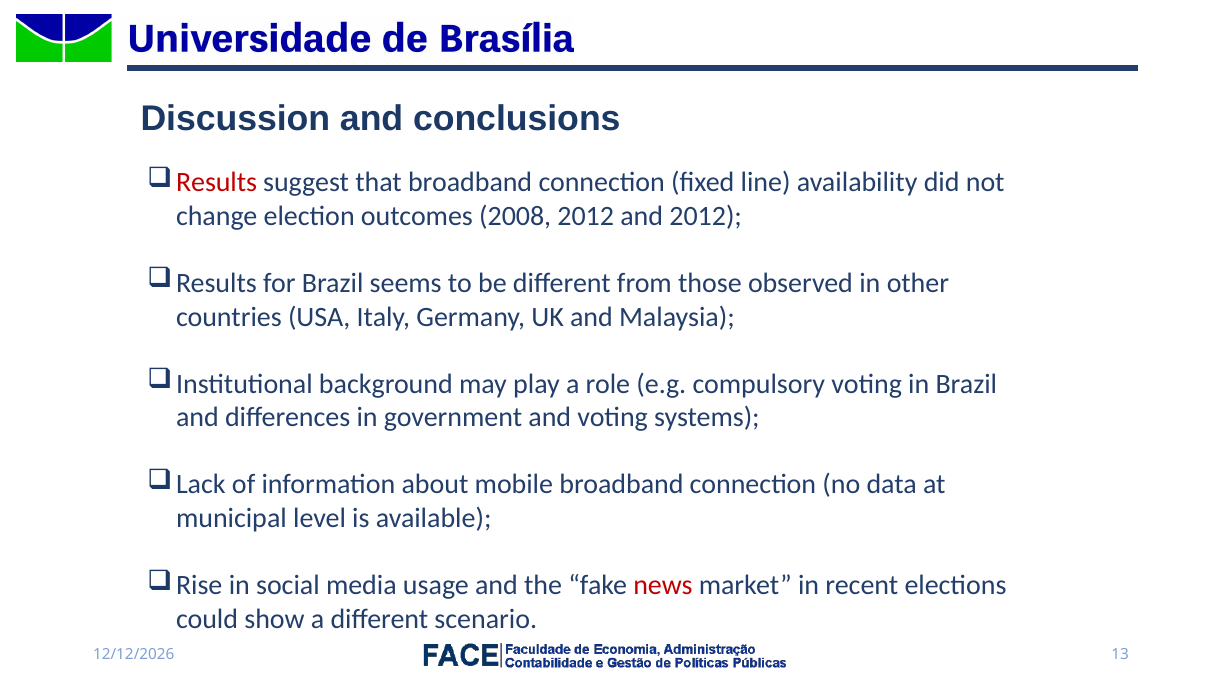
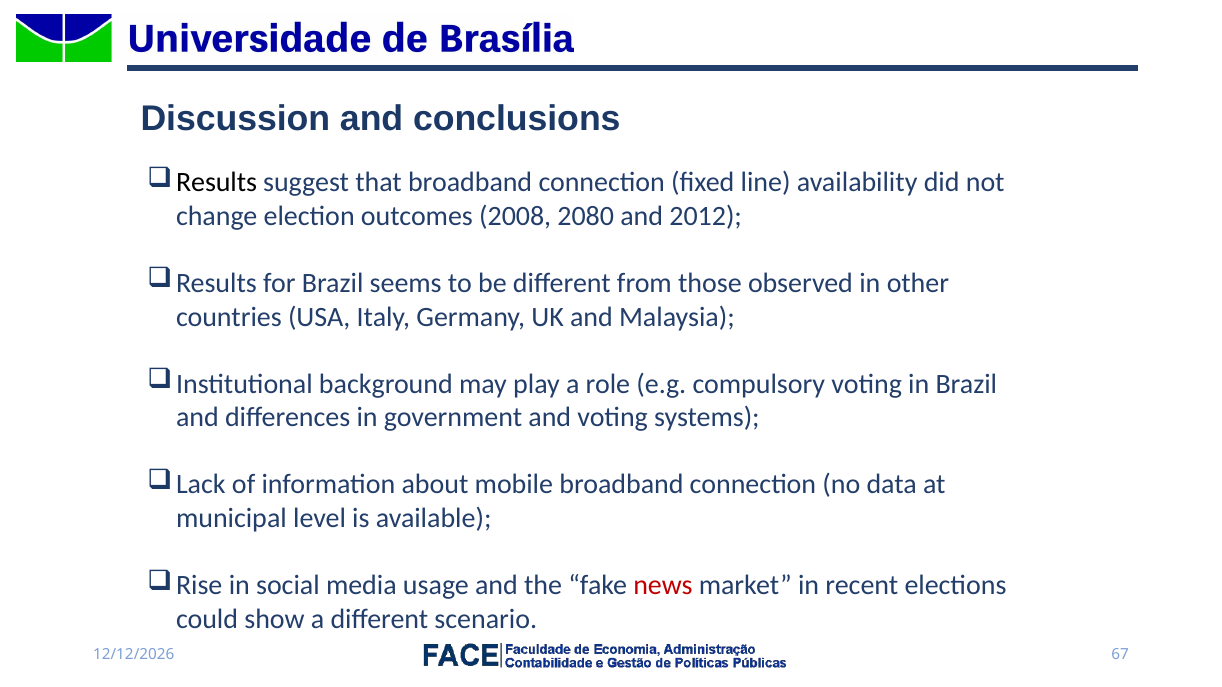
Results colour: red -> black (217, 183)
2008 2012: 2012 -> 2080 (586, 216)
13: 13 -> 67 (1120, 655)
